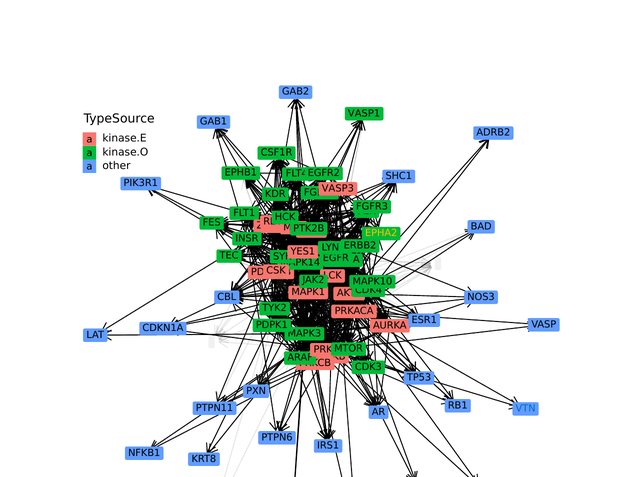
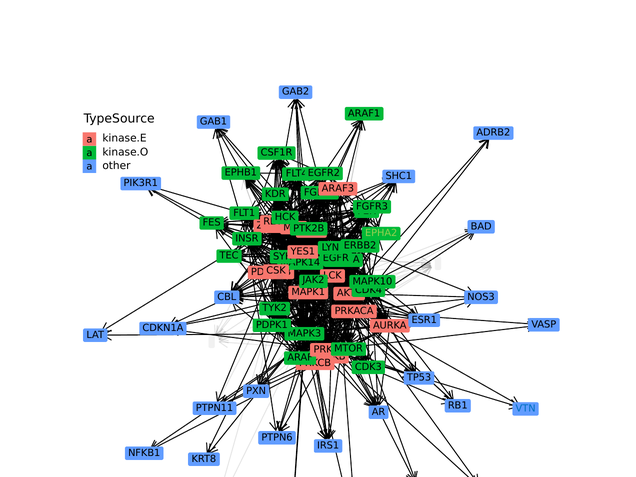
VASP1: VASP1 -> ARAF1 (364, 113)
VASP3: VASP3 -> ARAF3 (338, 188)
EPHA2 colour: yellow -> light green (381, 233)
